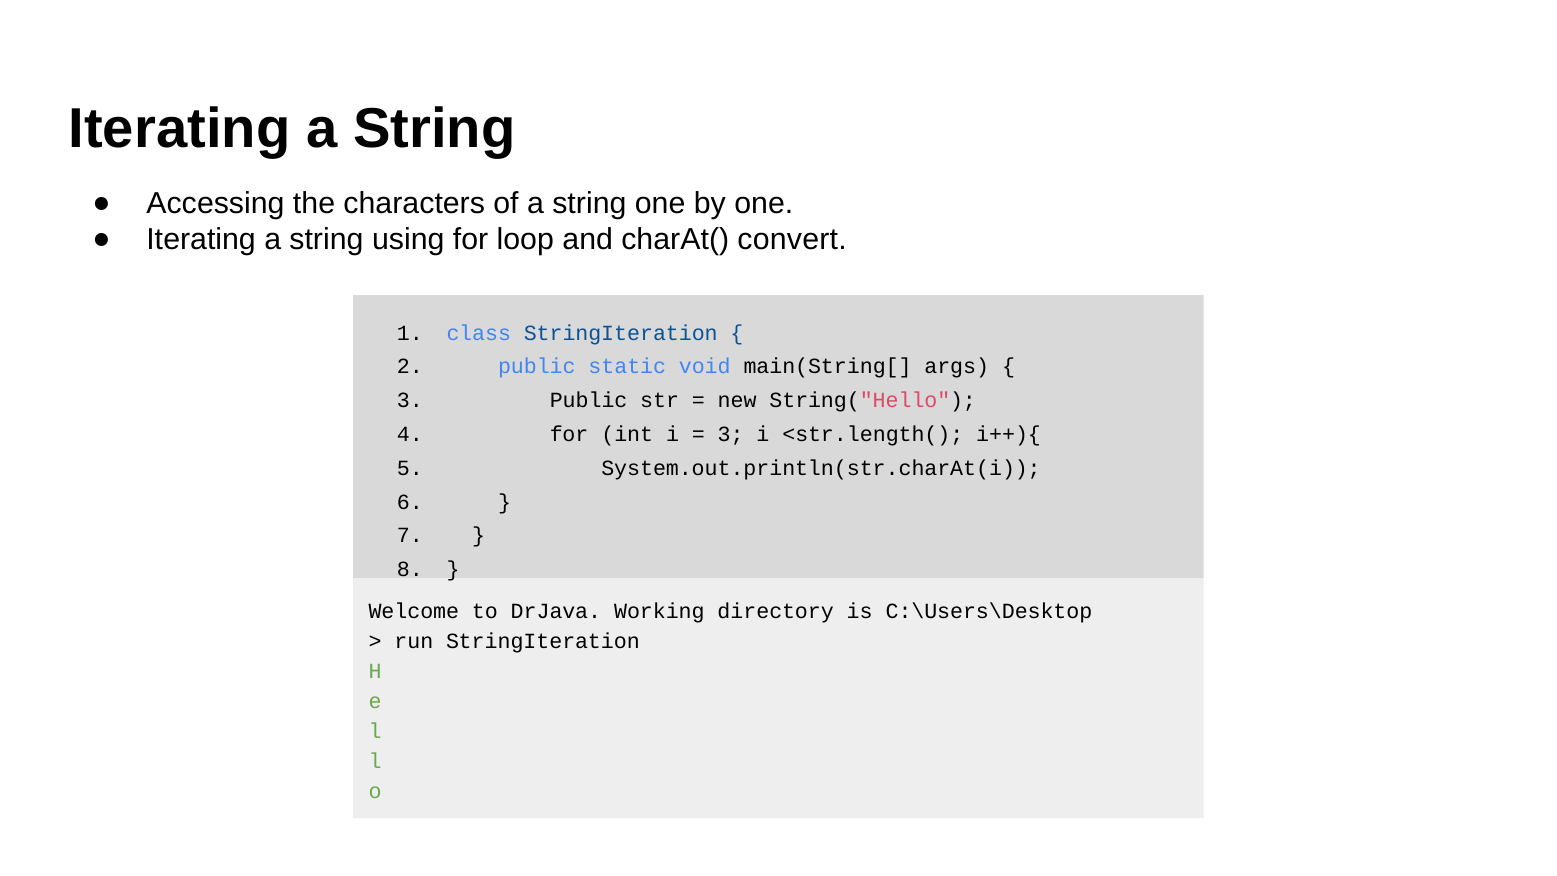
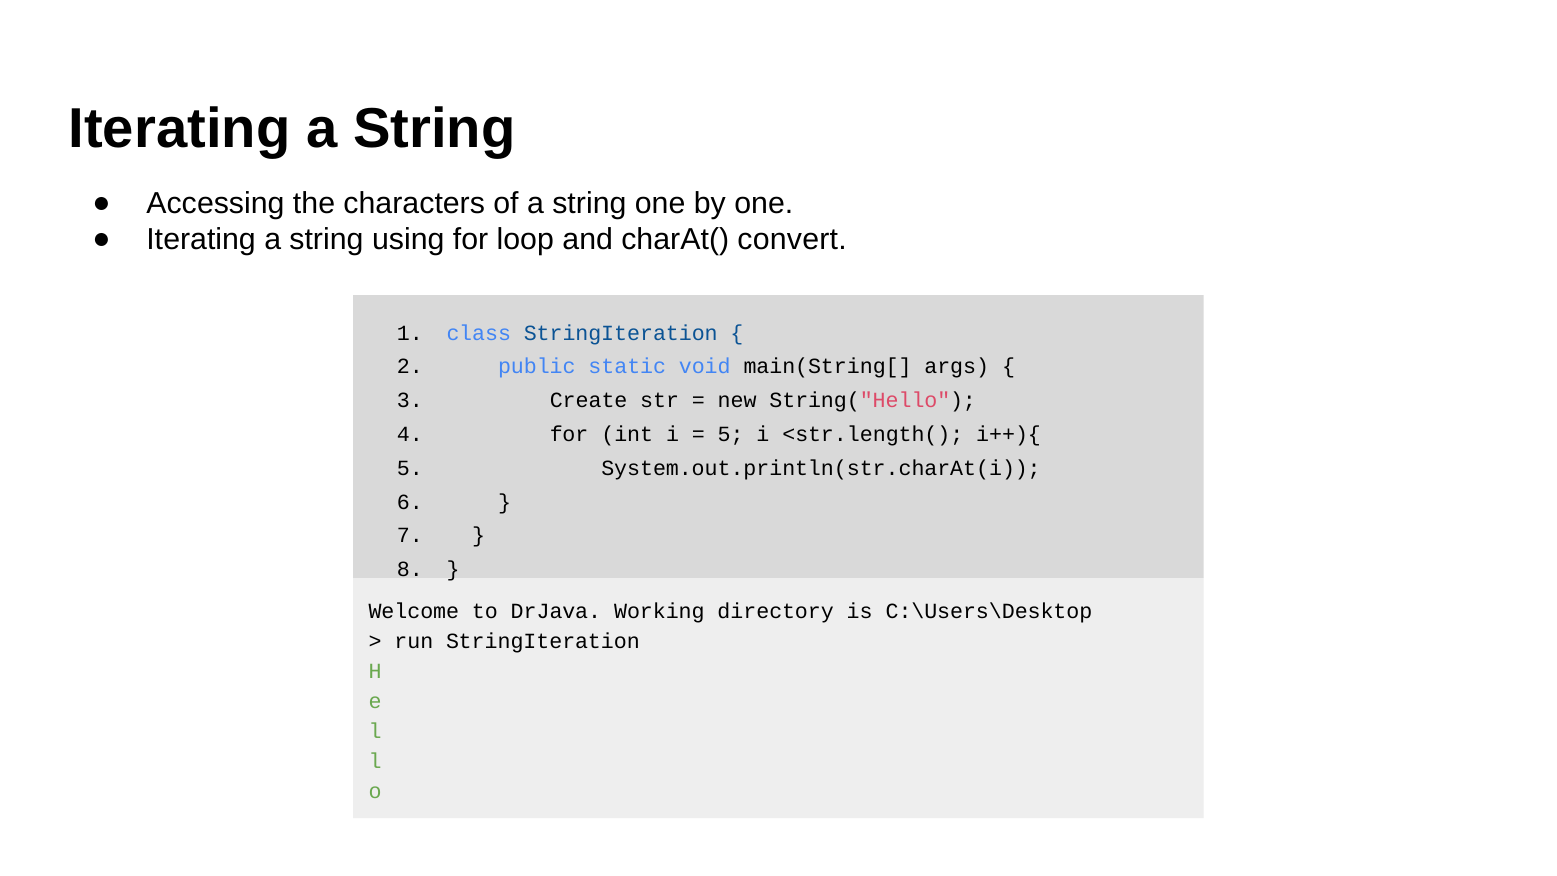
Public: Public -> Create (589, 401)
3: 3 -> 5 (731, 434)
